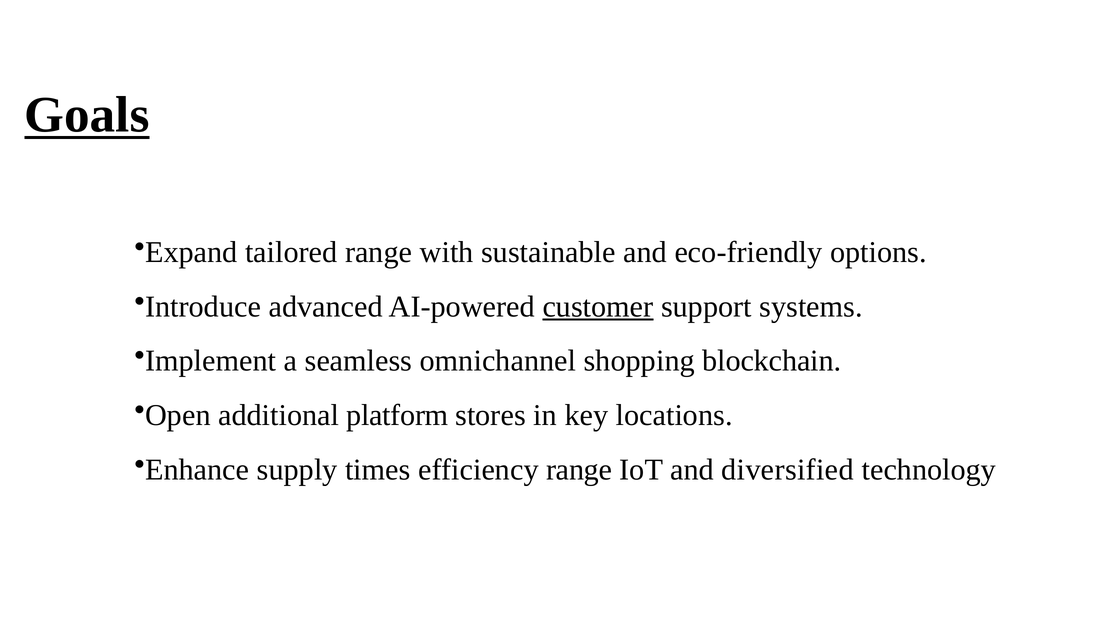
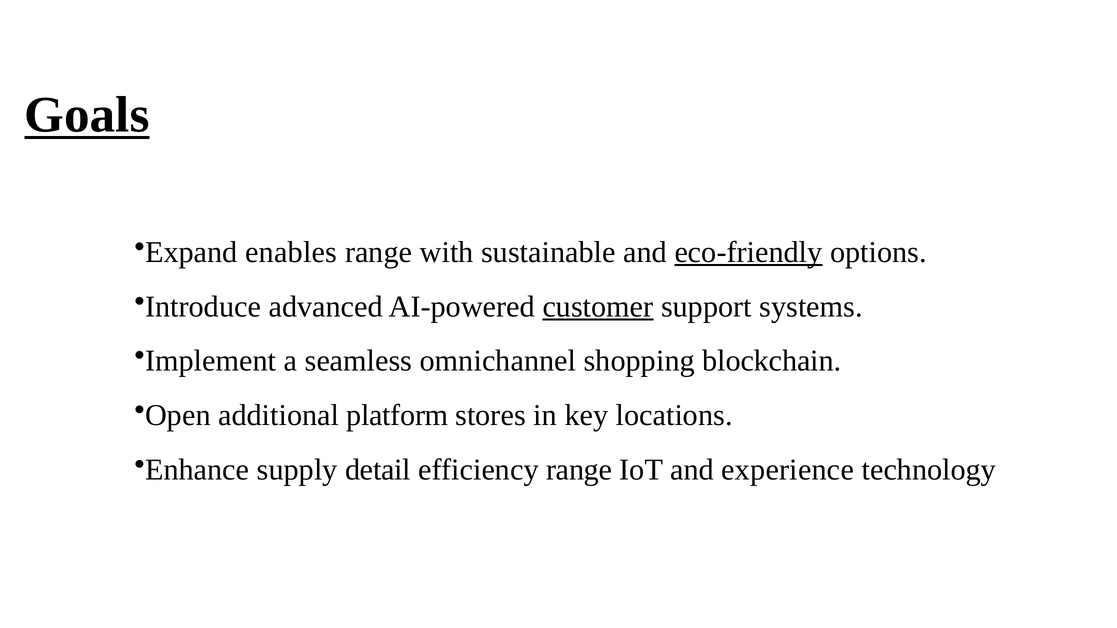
tailored: tailored -> enables (291, 252)
eco-friendly underline: none -> present (748, 252)
times: times -> detail (378, 470)
diversified: diversified -> experience (788, 470)
